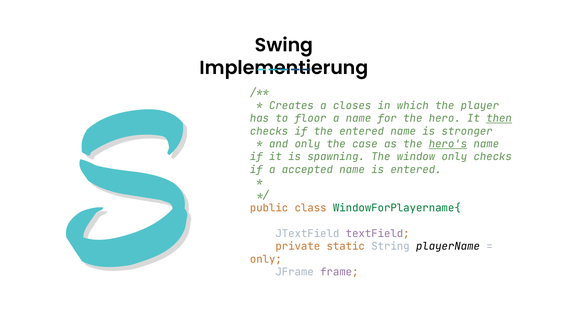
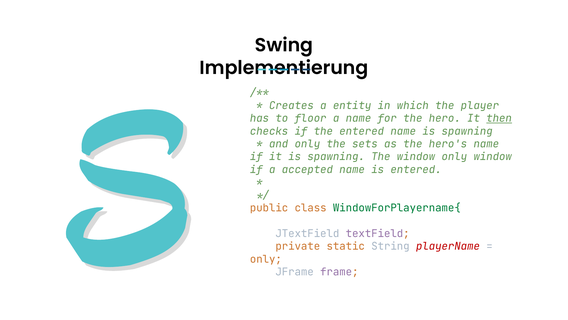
closes: closes -> entity (352, 105)
name is stronger: stronger -> spawning (467, 131)
case: case -> sets (365, 144)
hero's underline: present -> none (448, 144)
only checks: checks -> window (493, 157)
playerName colour: black -> red (448, 246)
